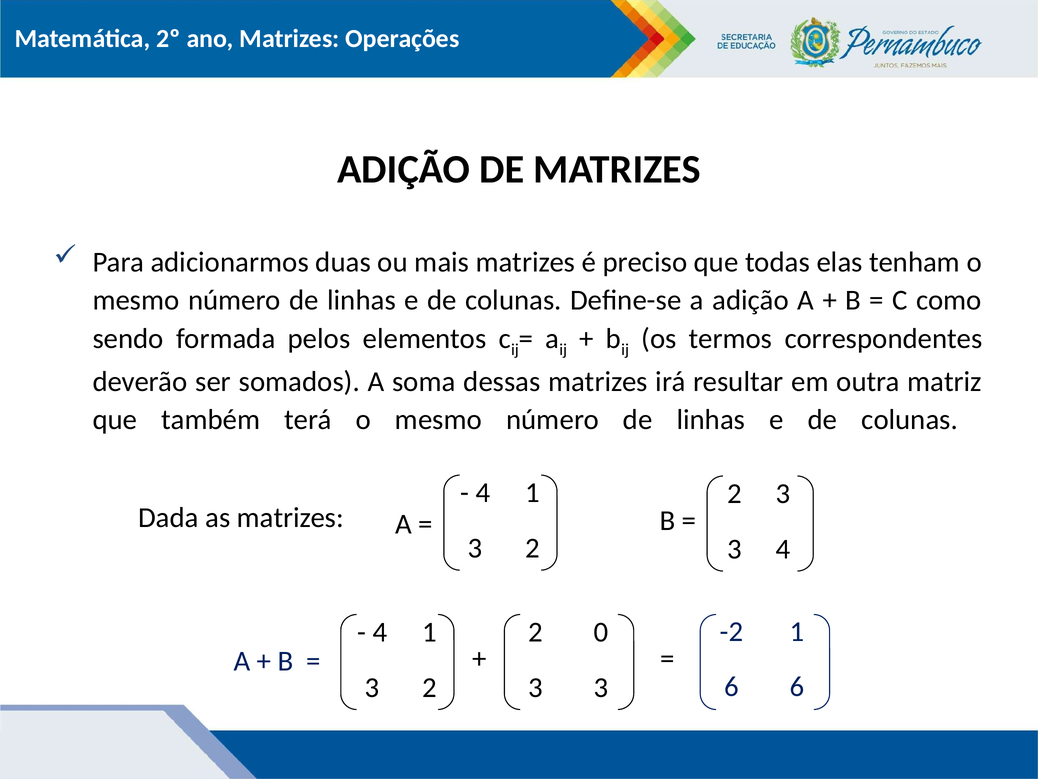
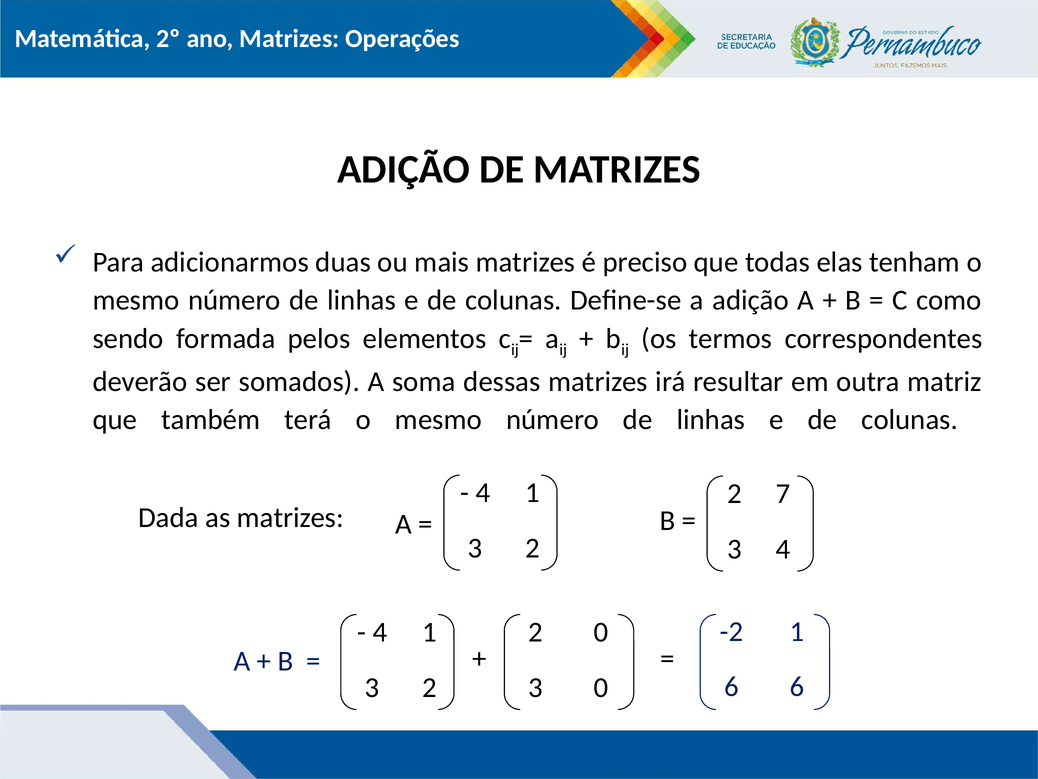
2 3: 3 -> 7 (783, 494)
3: 3 -> 0 (601, 687)
